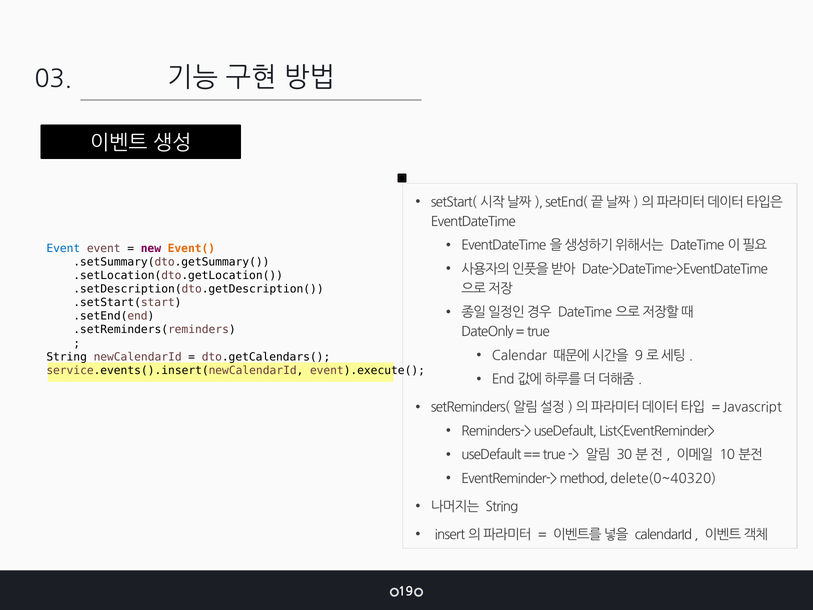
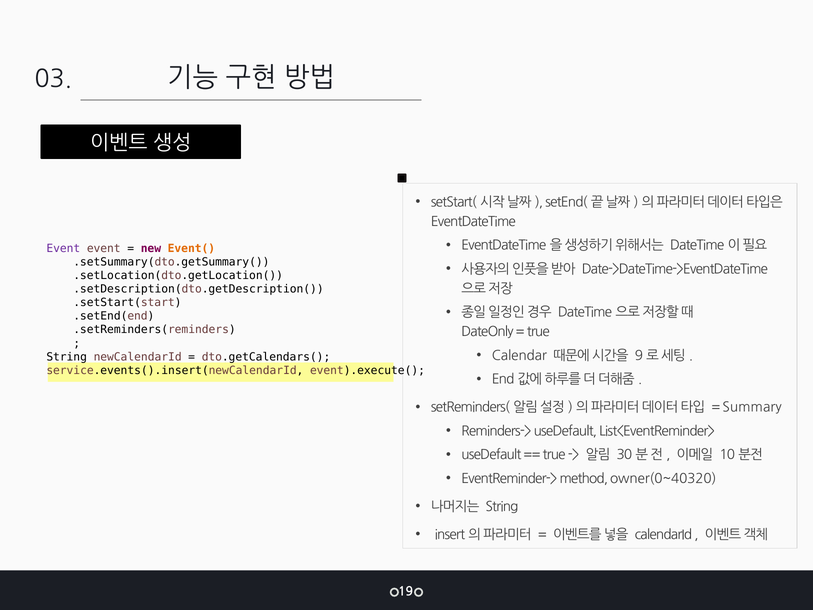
Event colour: blue -> purple (63, 248)
Javascript: Javascript -> Summary (752, 407)
delete(0~40320: delete(0~40320 -> owner(0~40320 (663, 478)
